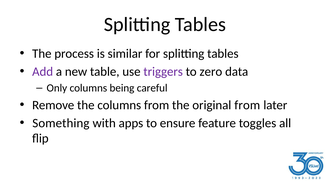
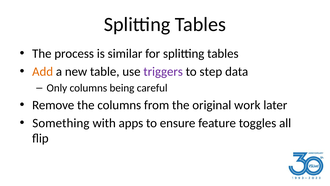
Add colour: purple -> orange (43, 71)
zero: zero -> step (211, 71)
original from: from -> work (247, 105)
